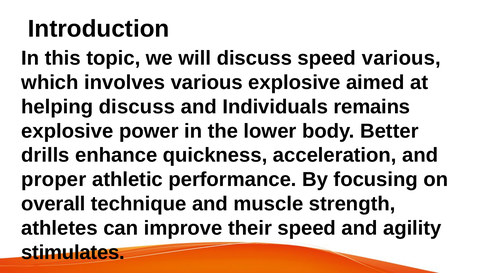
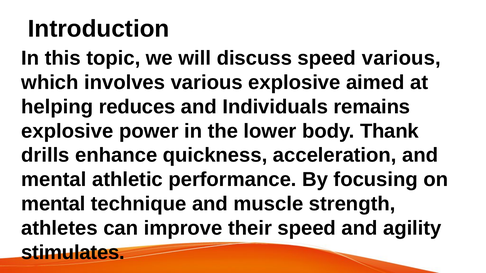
helping discuss: discuss -> reduces (137, 107)
Better: Better -> Thank (389, 131)
proper: proper -> mental (54, 180)
overall: overall -> mental (53, 204)
